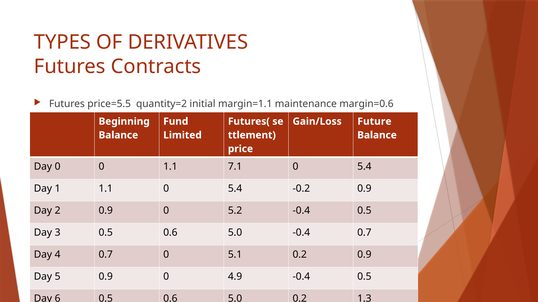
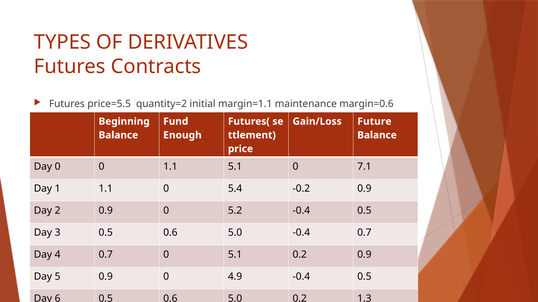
Limited: Limited -> Enough (182, 135)
1.1 7.1: 7.1 -> 5.1 (235, 167)
5.4: 5.4 -> 7.1 (364, 167)
